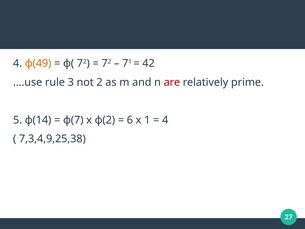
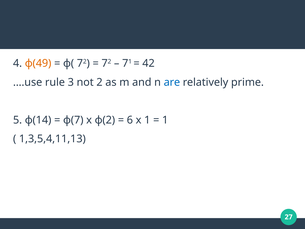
are colour: red -> blue (172, 82)
4: 4 -> 1 (165, 120)
7,3,4,9,25,38: 7,3,4,9,25,38 -> 1,3,5,4,11,13 (52, 139)
